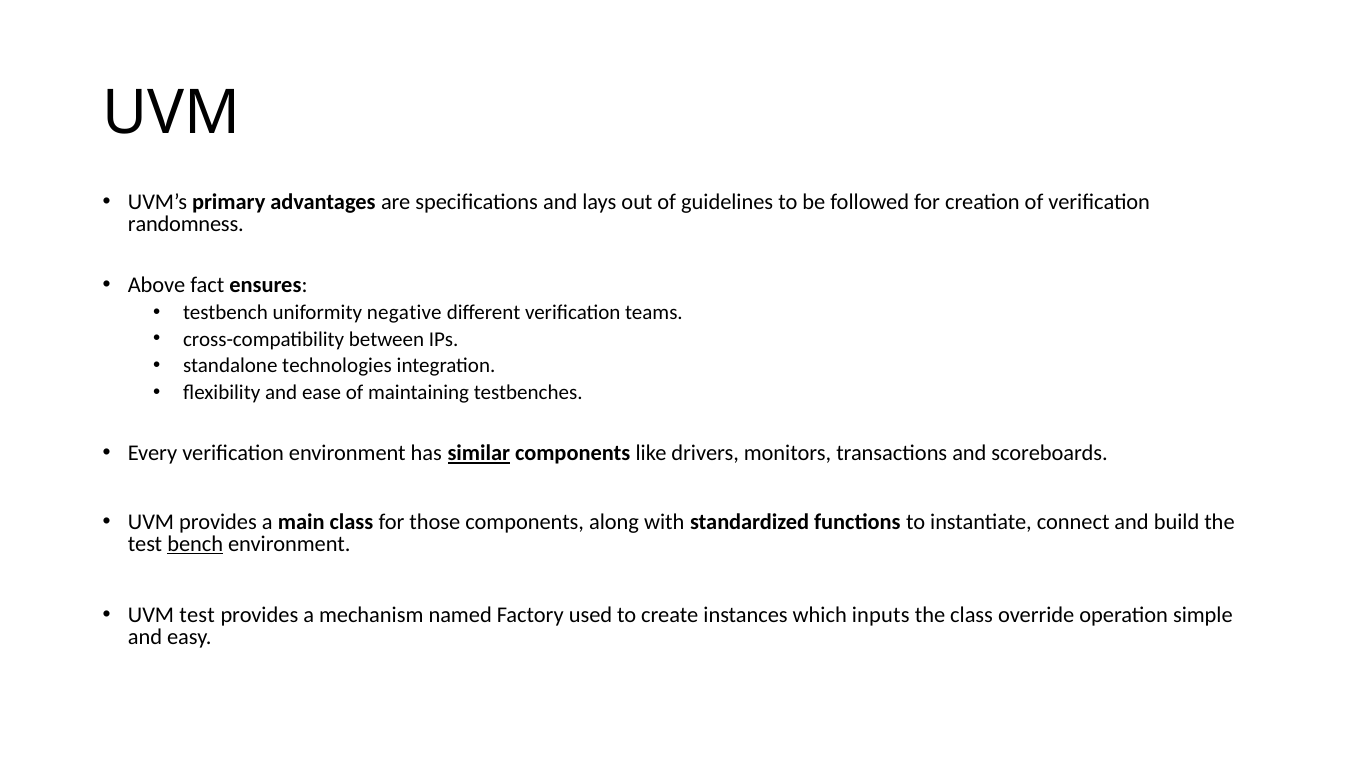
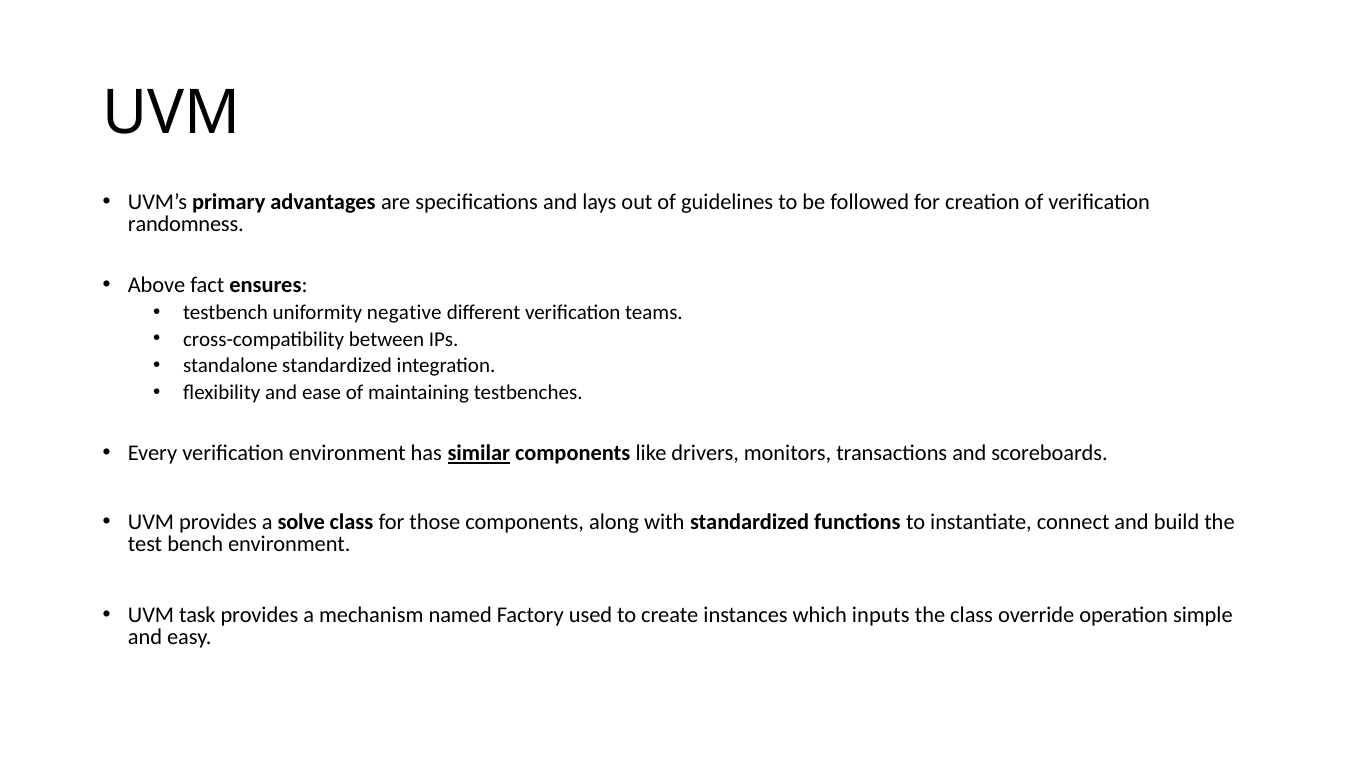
standalone technologies: technologies -> standardized (337, 366)
main: main -> solve (301, 522)
bench underline: present -> none (195, 544)
UVM test: test -> task (197, 615)
